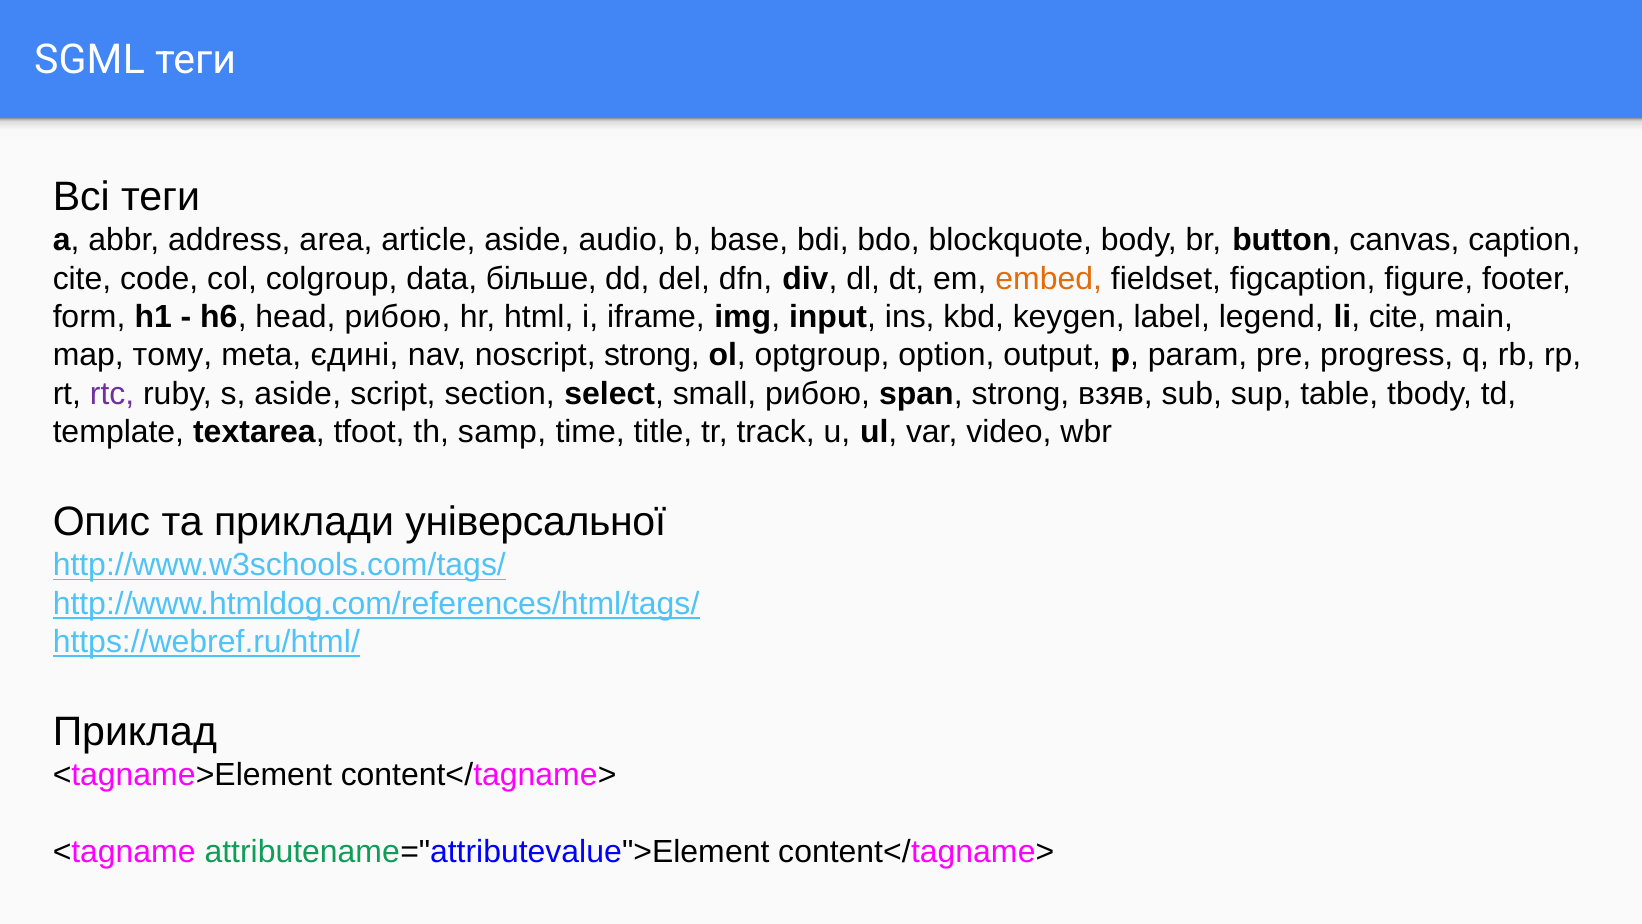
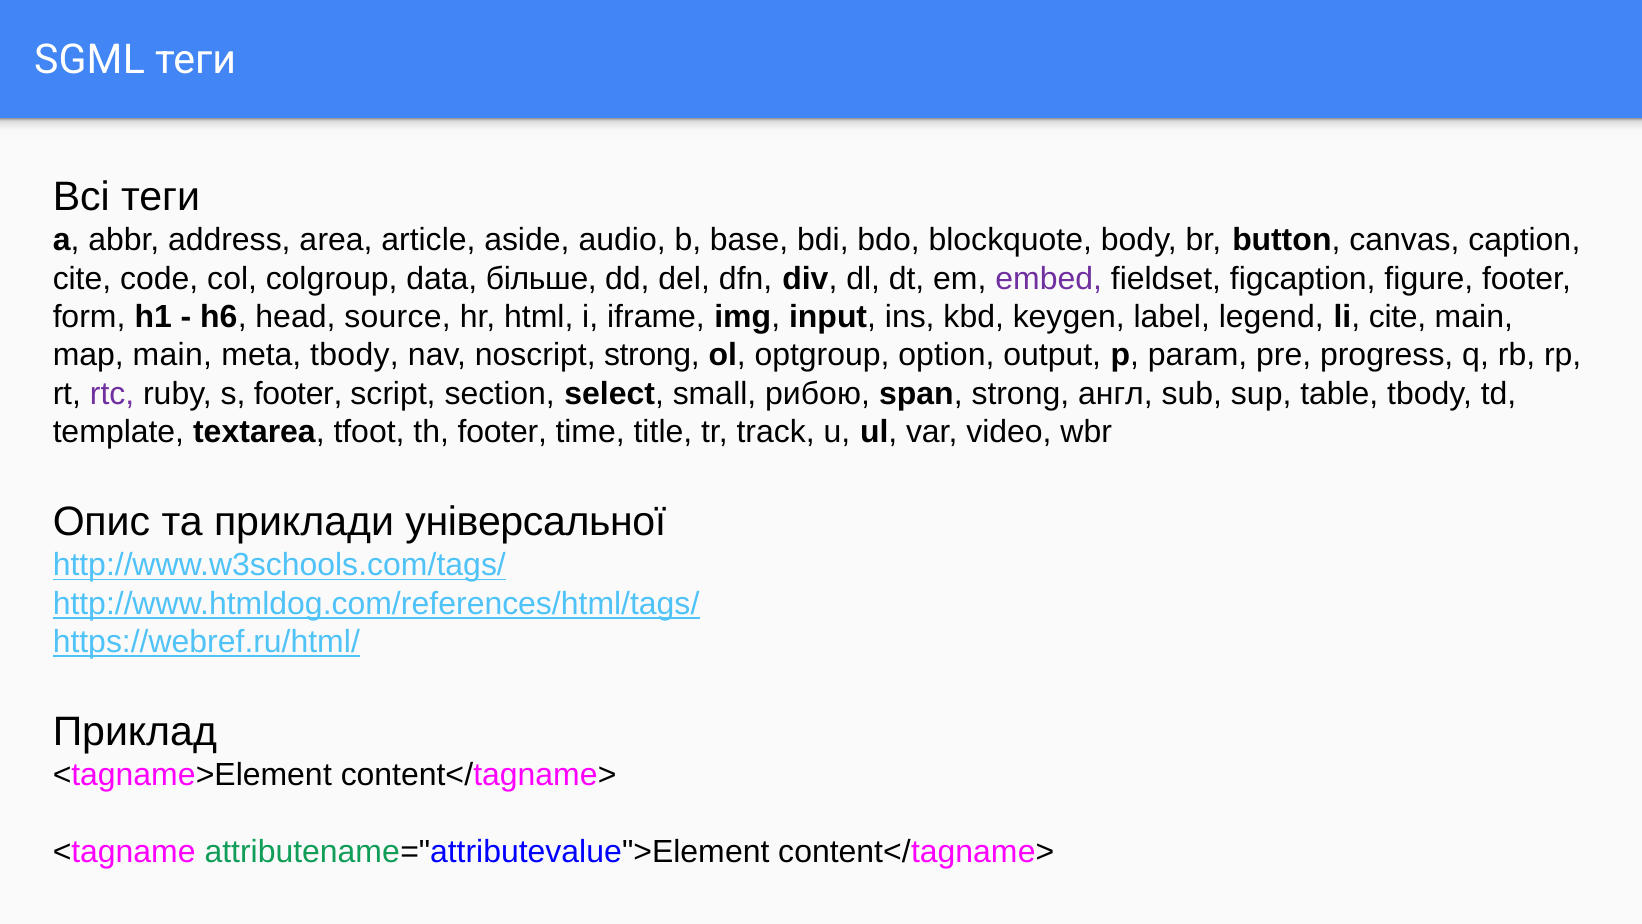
embed colour: orange -> purple (1049, 278)
head рибою: рибою -> source (398, 317)
map тому: тому -> main (172, 355)
meta єдині: єдині -> tbody (354, 355)
s aside: aside -> footer (298, 393)
взяв: взяв -> англ (1115, 393)
th samp: samp -> footer (502, 432)
